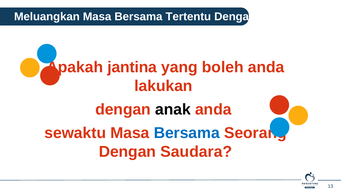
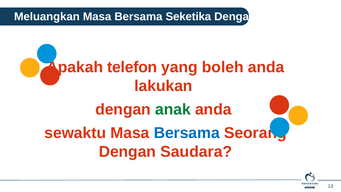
Tertentu: Tertentu -> Seketika (188, 17)
jantina: jantina -> telefon (132, 67)
anak colour: black -> green (173, 109)
